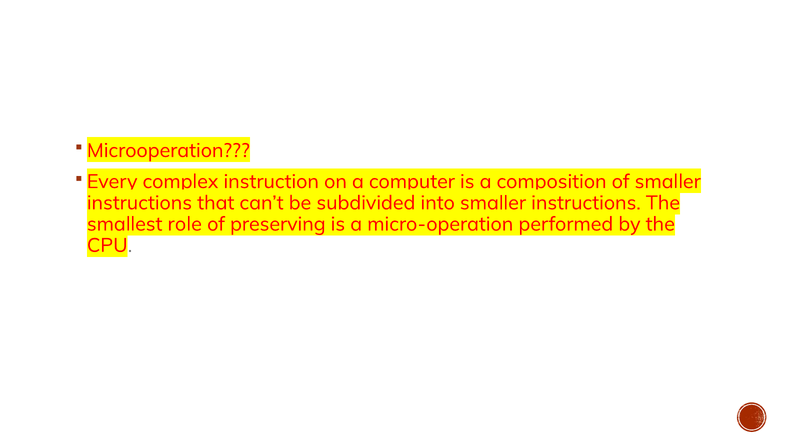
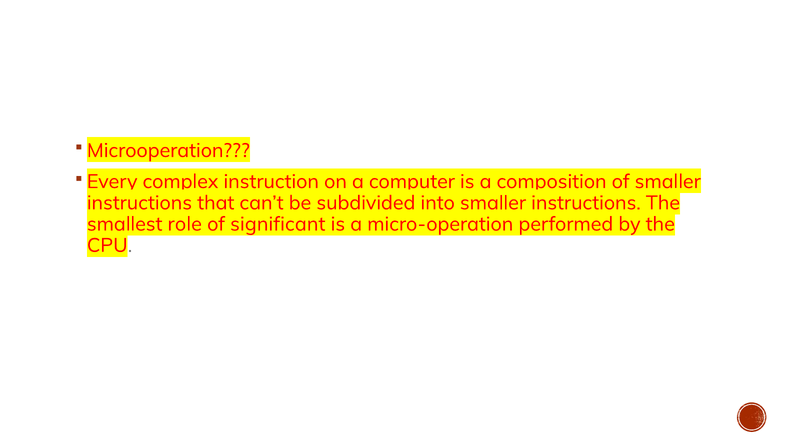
preserving: preserving -> significant (278, 224)
